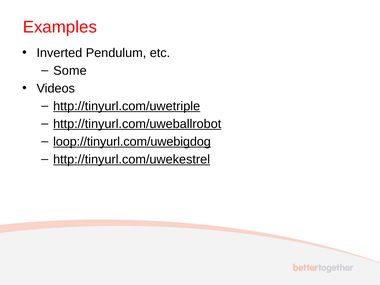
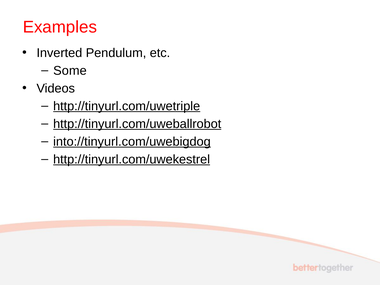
loop://tinyurl.com/uwebigdog: loop://tinyurl.com/uwebigdog -> into://tinyurl.com/uwebigdog (132, 142)
